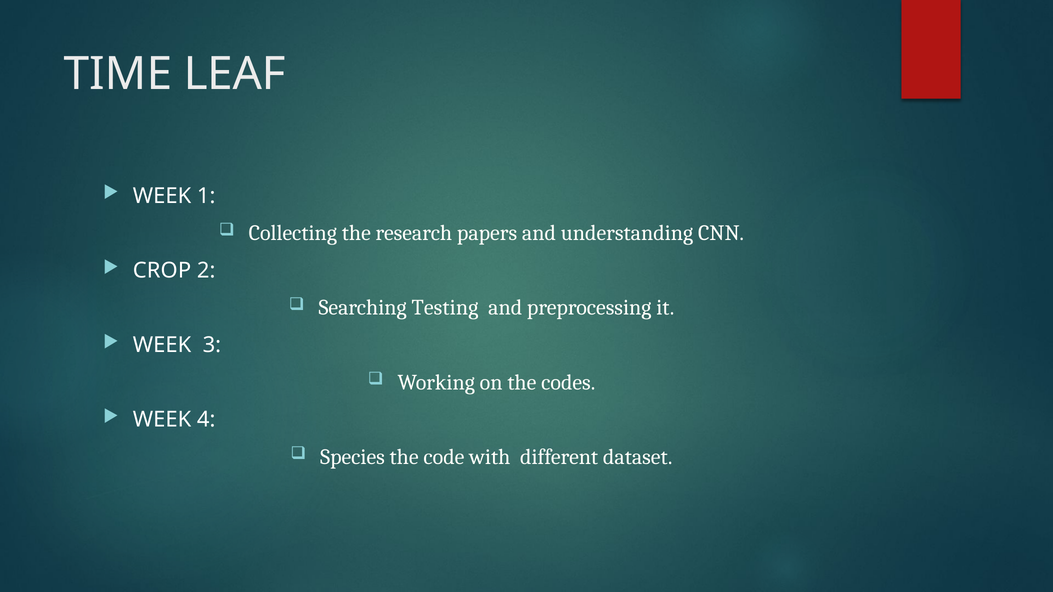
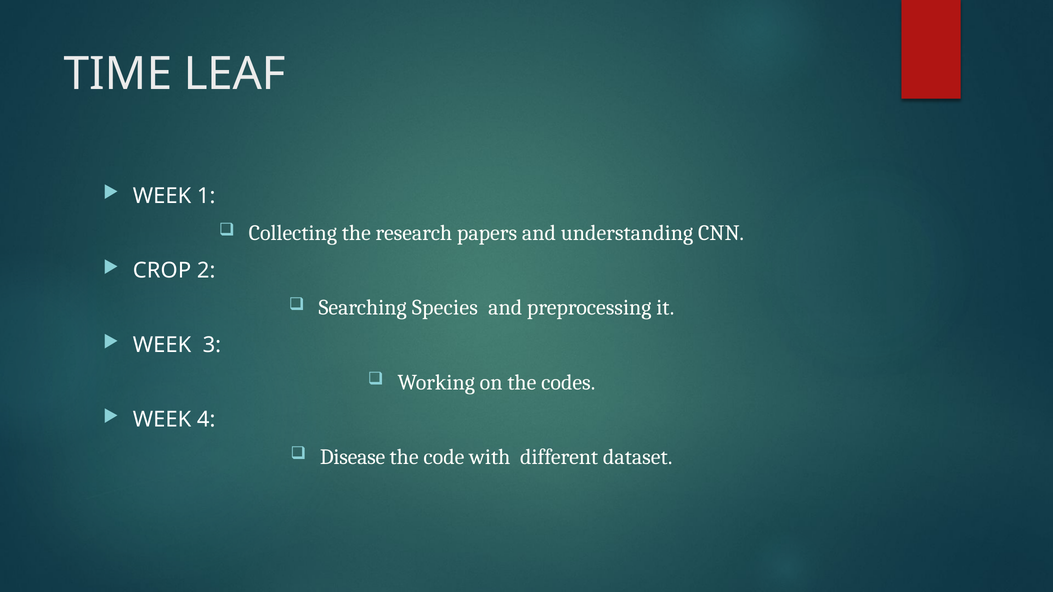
Testing: Testing -> Species (445, 308)
Species: Species -> Disease (353, 457)
